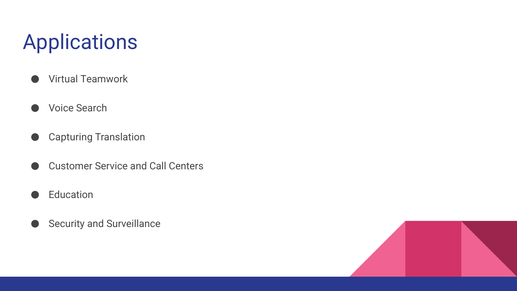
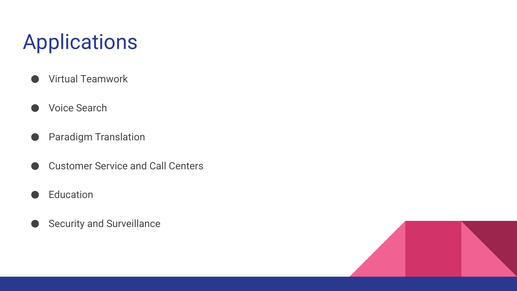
Capturing: Capturing -> Paradigm (71, 137)
